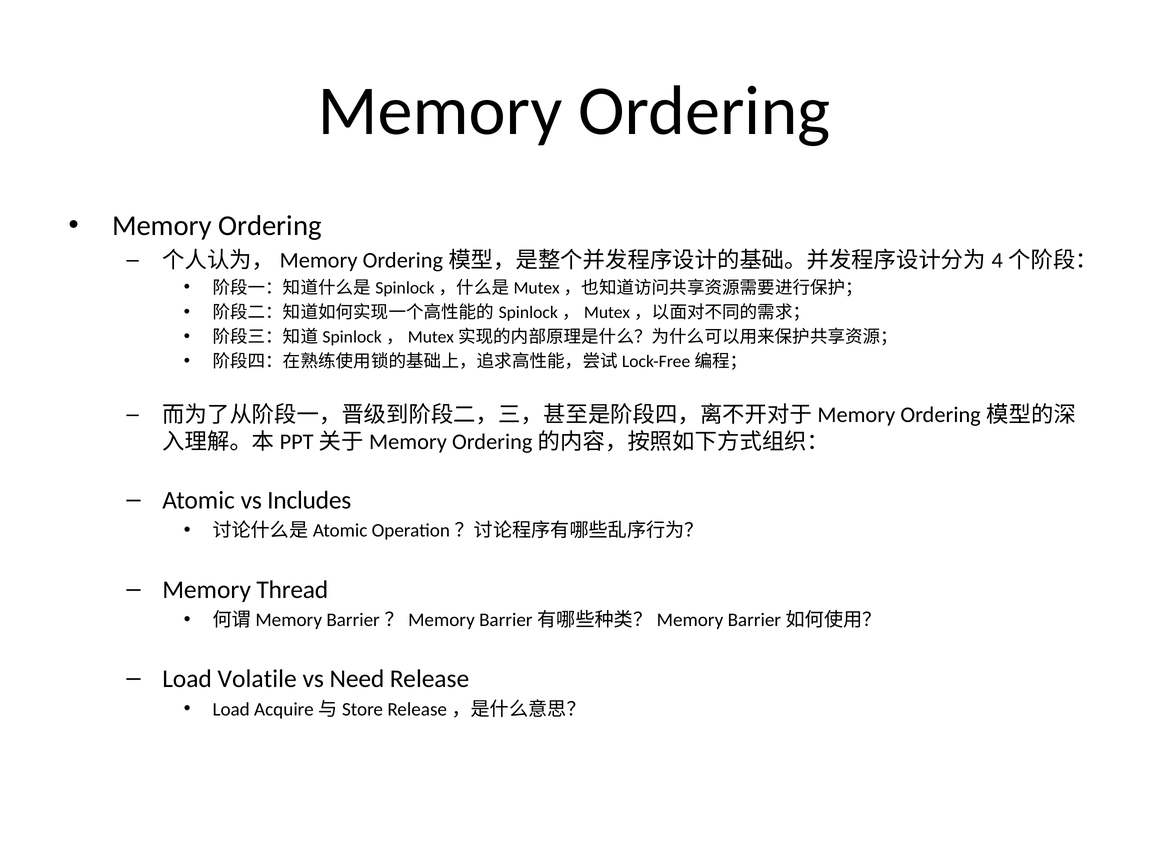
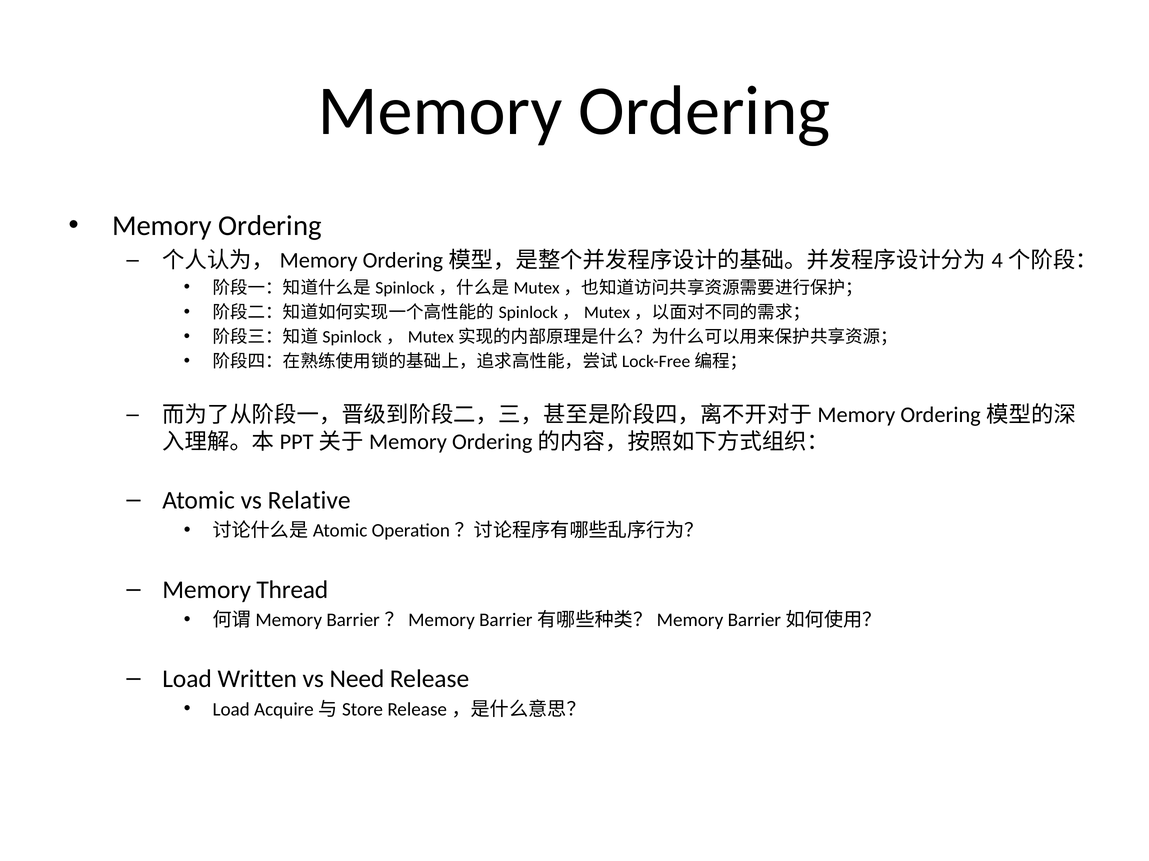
Includes: Includes -> Relative (309, 501)
Volatile: Volatile -> Written (257, 680)
